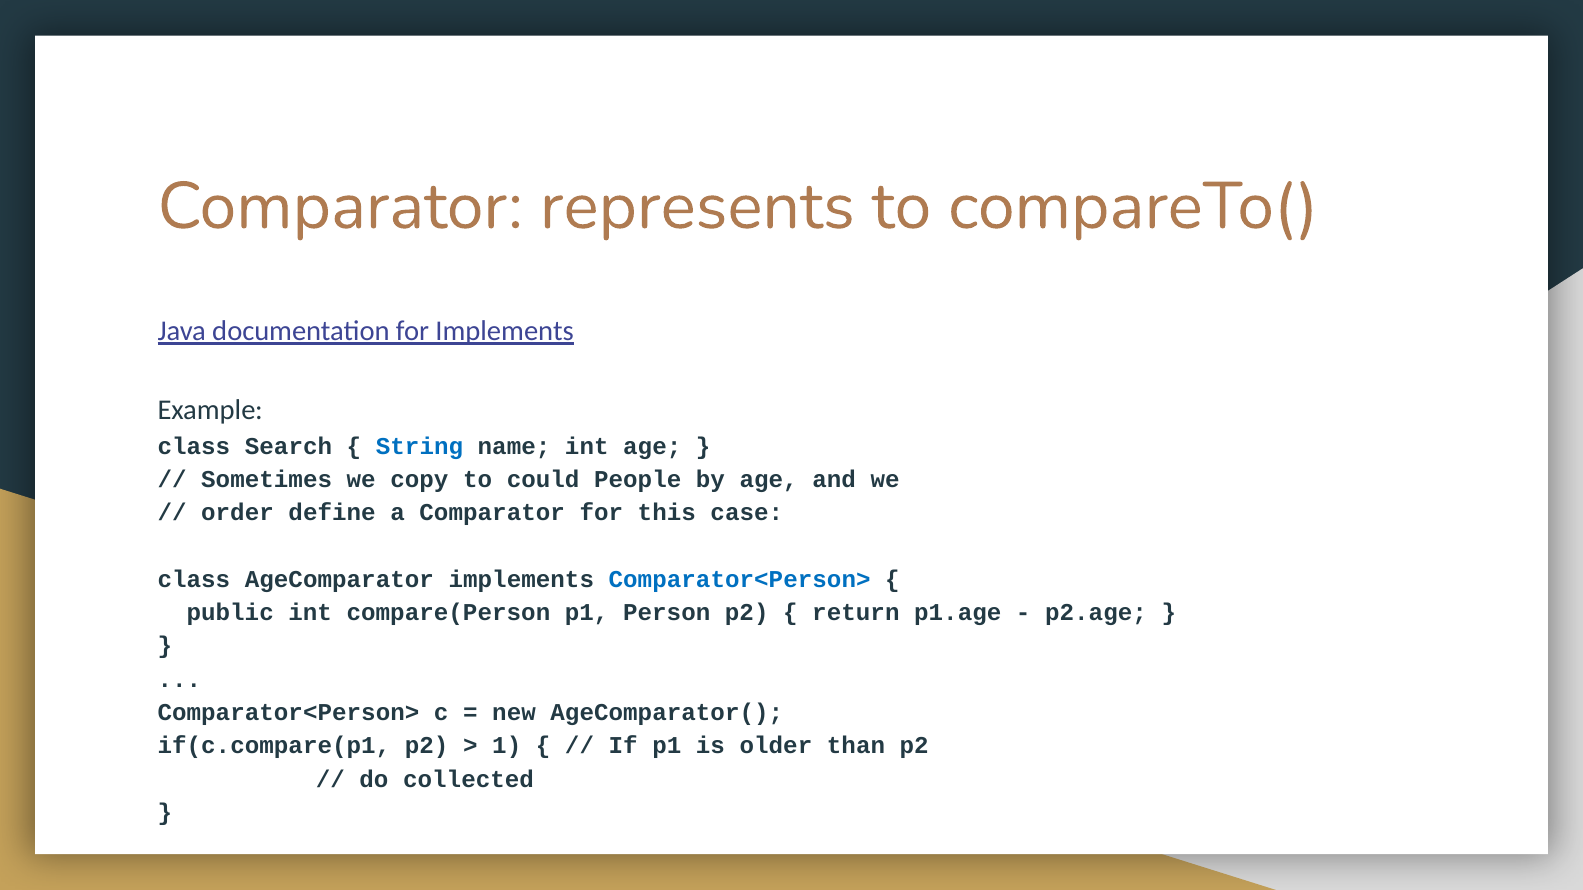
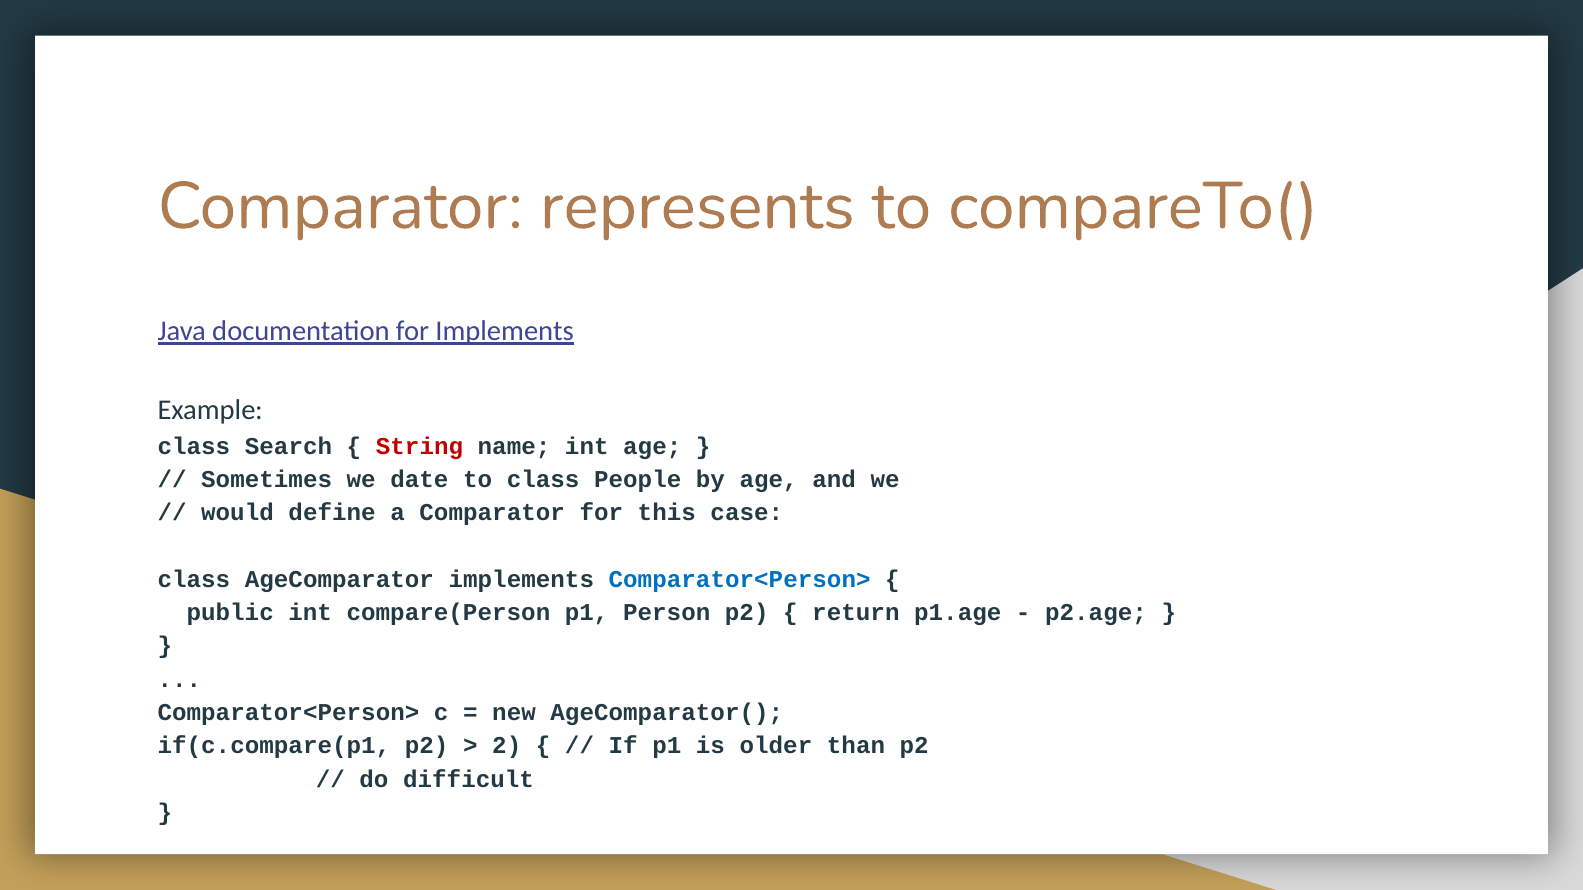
String colour: blue -> red (419, 446)
copy: copy -> date (419, 480)
to could: could -> class (543, 480)
order: order -> would (237, 513)
1: 1 -> 2 (507, 746)
collected: collected -> difficult (469, 780)
